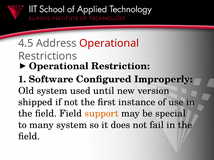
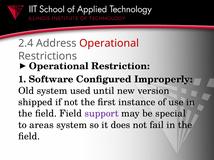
4.5: 4.5 -> 2.4 (26, 43)
support colour: orange -> purple (102, 114)
many: many -> areas (41, 125)
